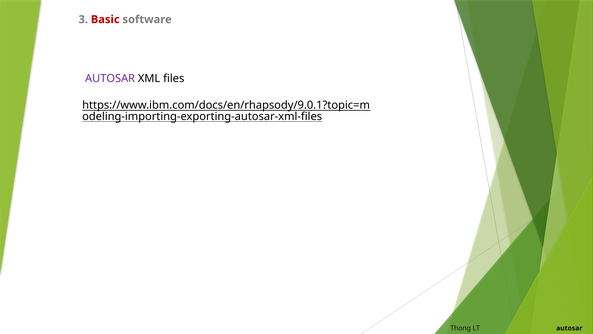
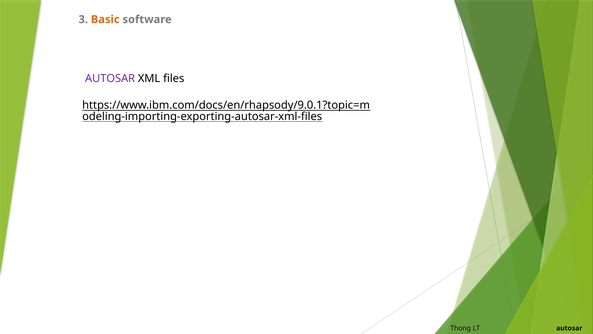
Basic colour: red -> orange (105, 19)
